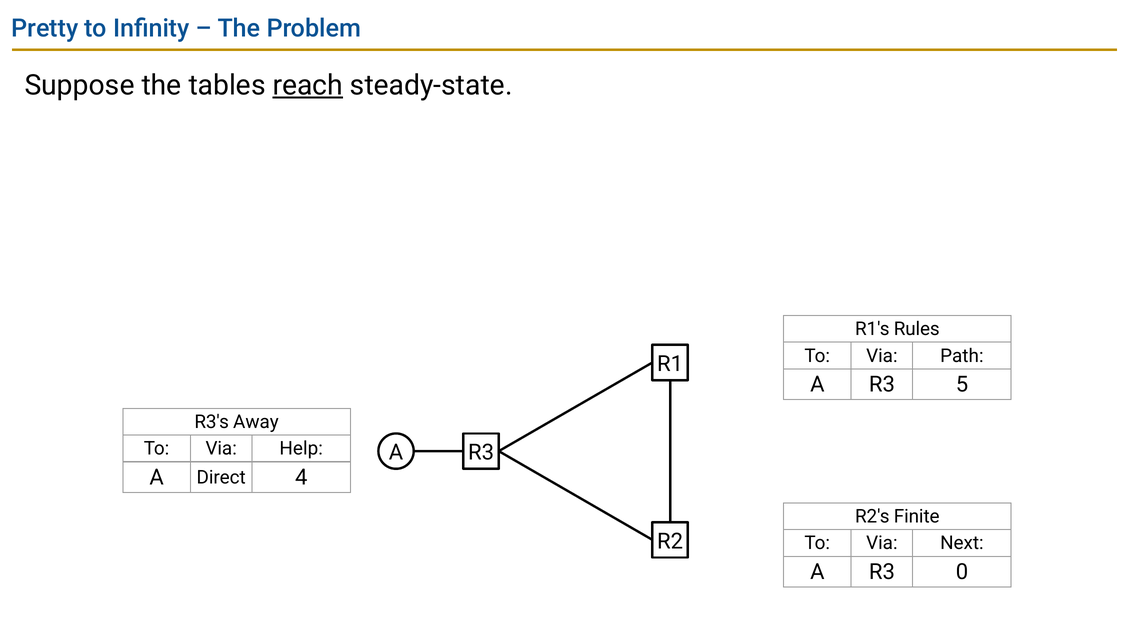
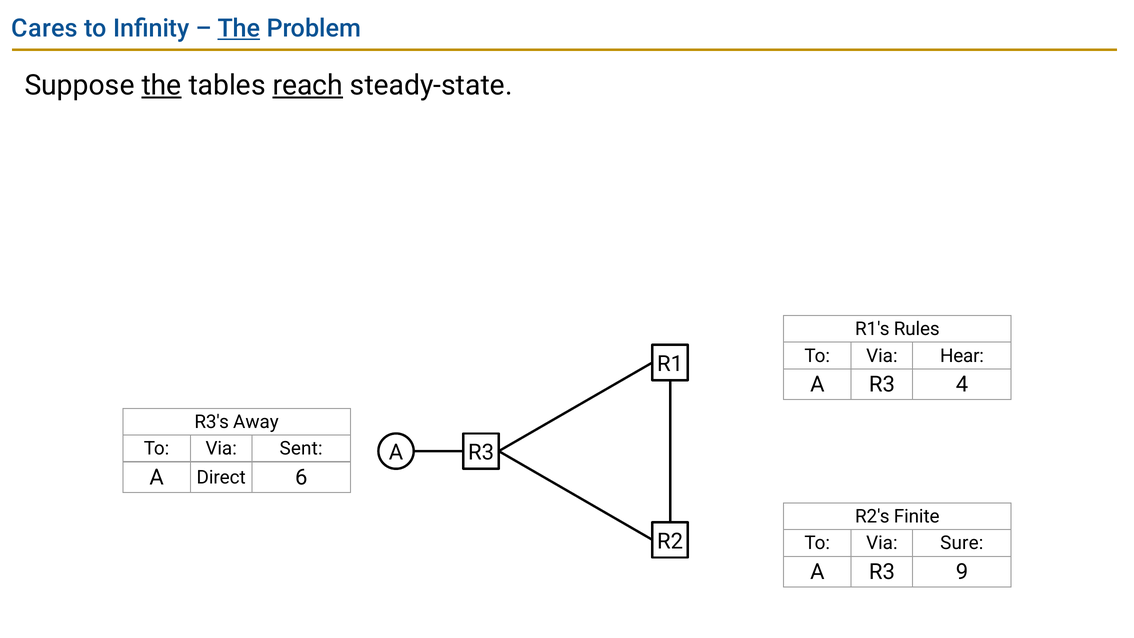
Pretty: Pretty -> Cares (45, 28)
The underline: none -> present (239, 28)
the underline: none -> present (161, 85)
Path: Path -> Hear (962, 356)
5: 5 -> 4 (962, 384)
Help: Help -> Sent (301, 449)
4: 4 -> 6 (301, 477)
Next: Next -> Sure (962, 543)
0: 0 -> 9 (962, 572)
